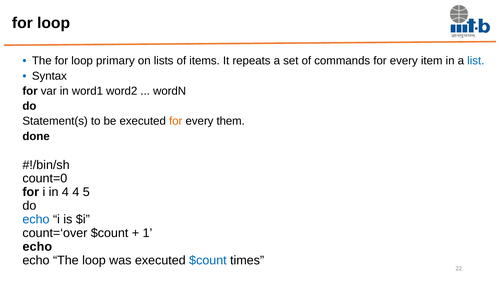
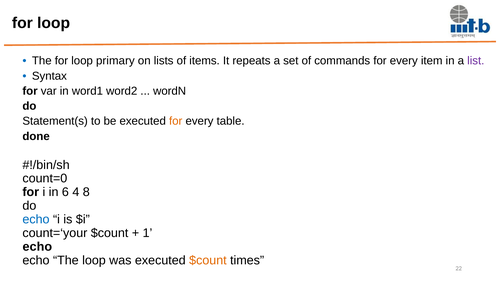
list colour: blue -> purple (476, 61)
them: them -> table (231, 121)
in 4: 4 -> 6 (65, 192)
5: 5 -> 8 (86, 192)
count=‘over: count=‘over -> count=‘your (55, 233)
$count colour: blue -> orange (208, 261)
